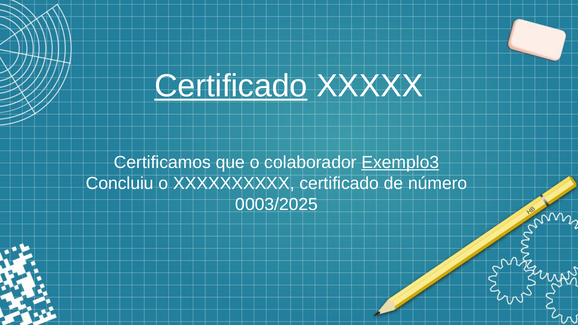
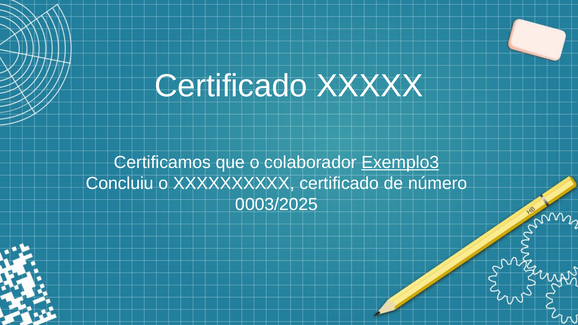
Certificado underline: present -> none (231, 86)
